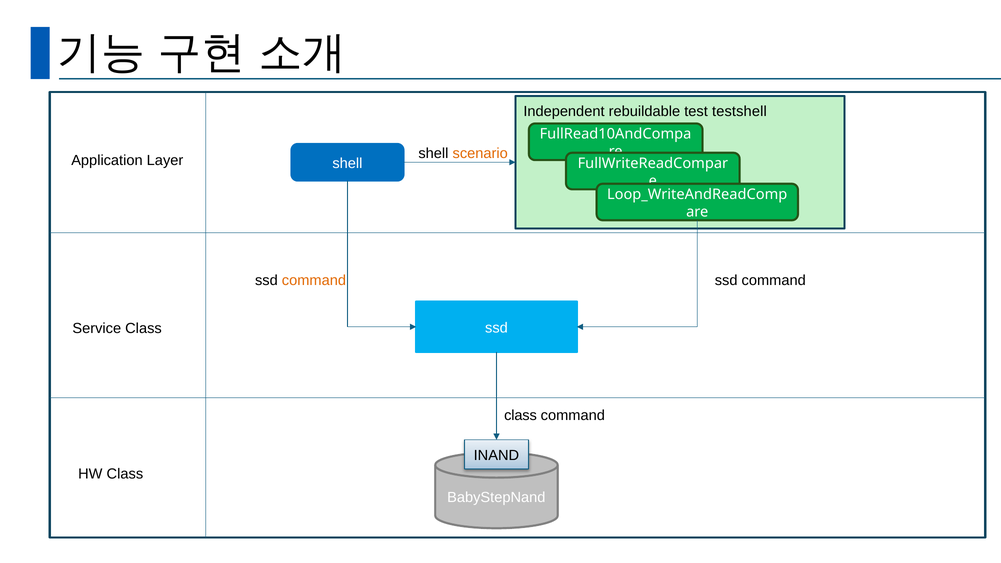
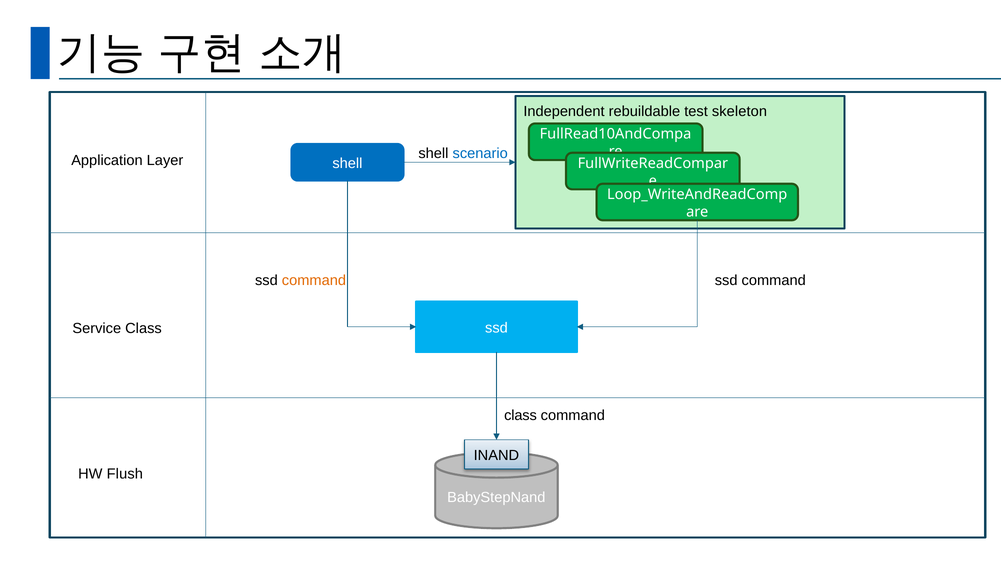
testshell: testshell -> skeleton (739, 112)
scenario colour: orange -> blue (480, 154)
HW Class: Class -> Flush (125, 474)
